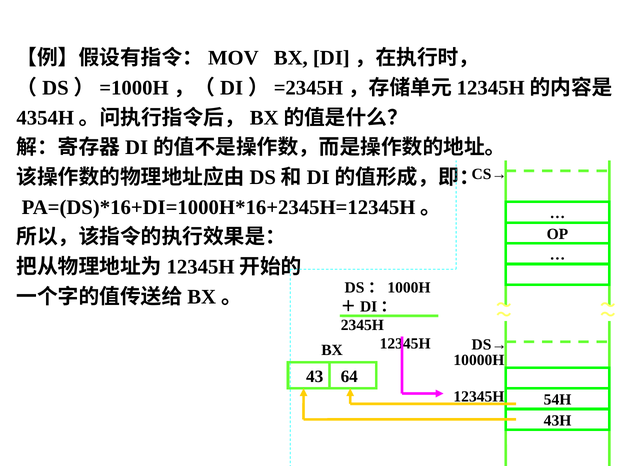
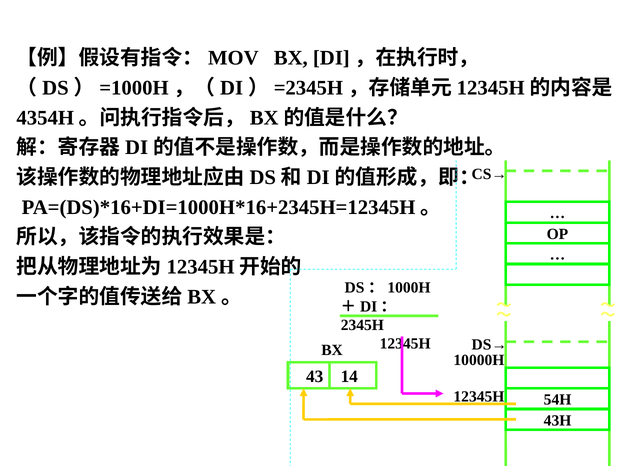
64: 64 -> 14 (349, 377)
